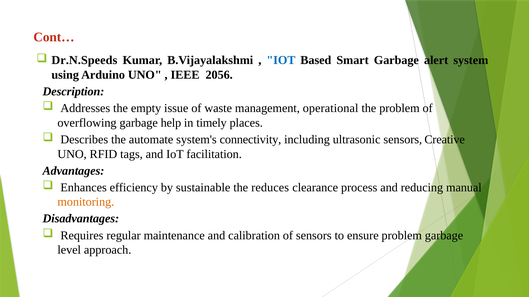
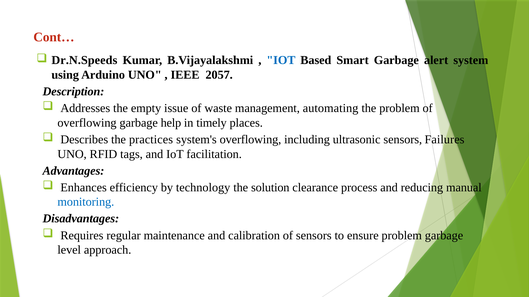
2056: 2056 -> 2057 (219, 75)
operational: operational -> automating (331, 108)
automate: automate -> practices (151, 140)
system's connectivity: connectivity -> overflowing (250, 140)
Creative: Creative -> Failures (445, 140)
sustainable: sustainable -> technology (203, 188)
reduces: reduces -> solution (270, 188)
monitoring colour: orange -> blue (86, 202)
